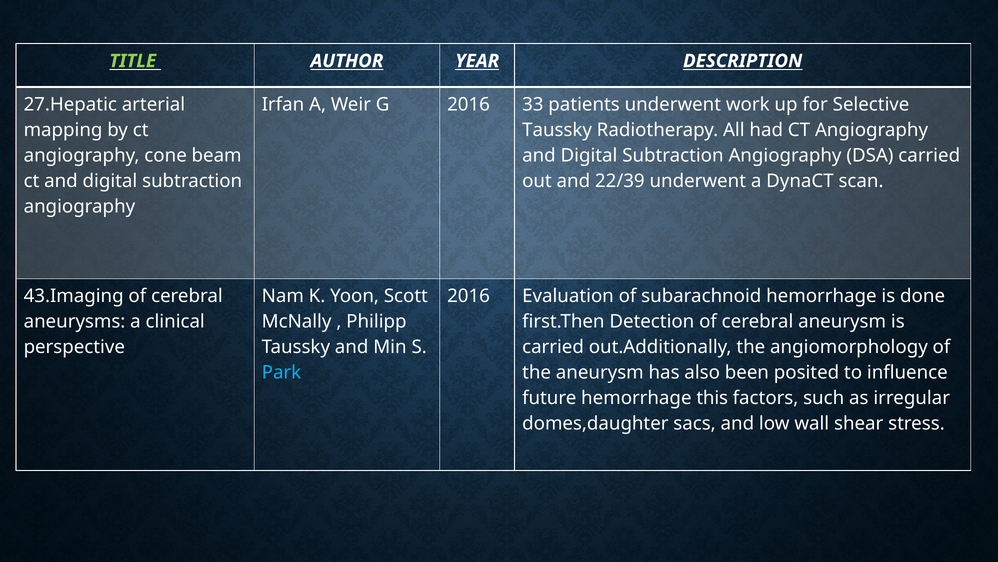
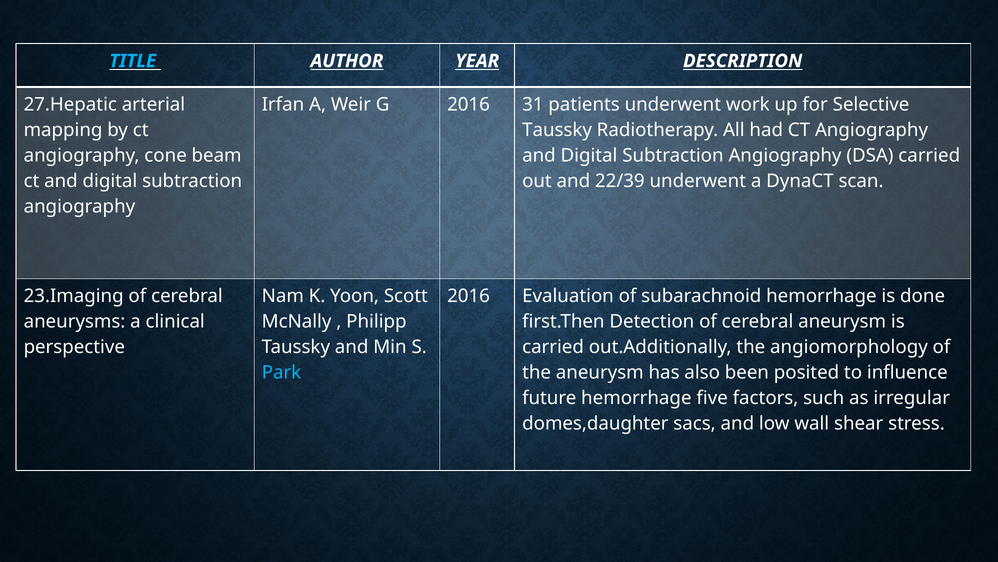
TITLE colour: light green -> light blue (133, 61)
33: 33 -> 31 (533, 104)
43.Imaging: 43.Imaging -> 23.Imaging (74, 296)
this: this -> five (712, 398)
